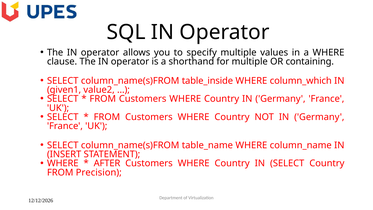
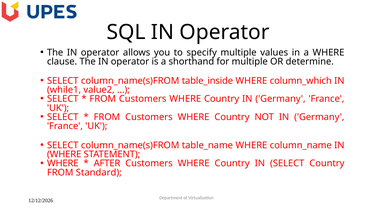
containing: containing -> determine (310, 62)
given1: given1 -> while1 (64, 90)
INSERT: INSERT -> WHERE (64, 154)
Precision: Precision -> Standard (99, 172)
